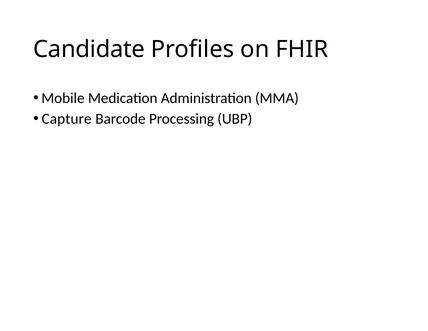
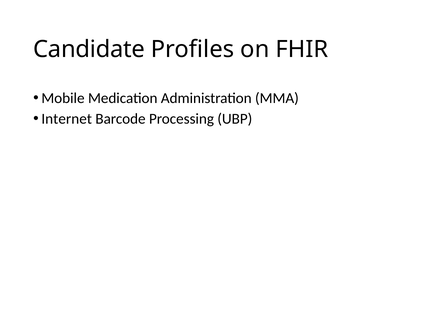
Capture: Capture -> Internet (67, 119)
